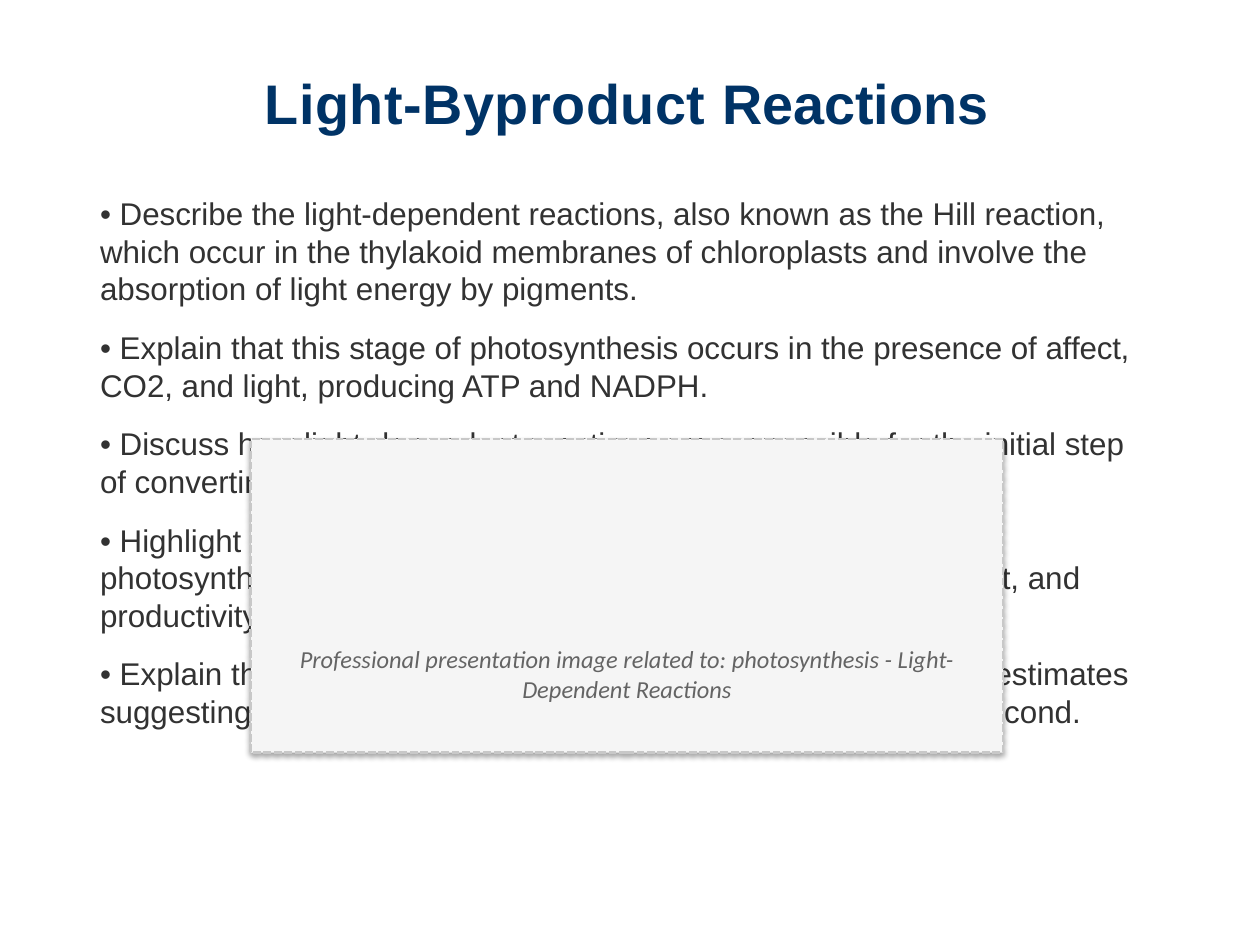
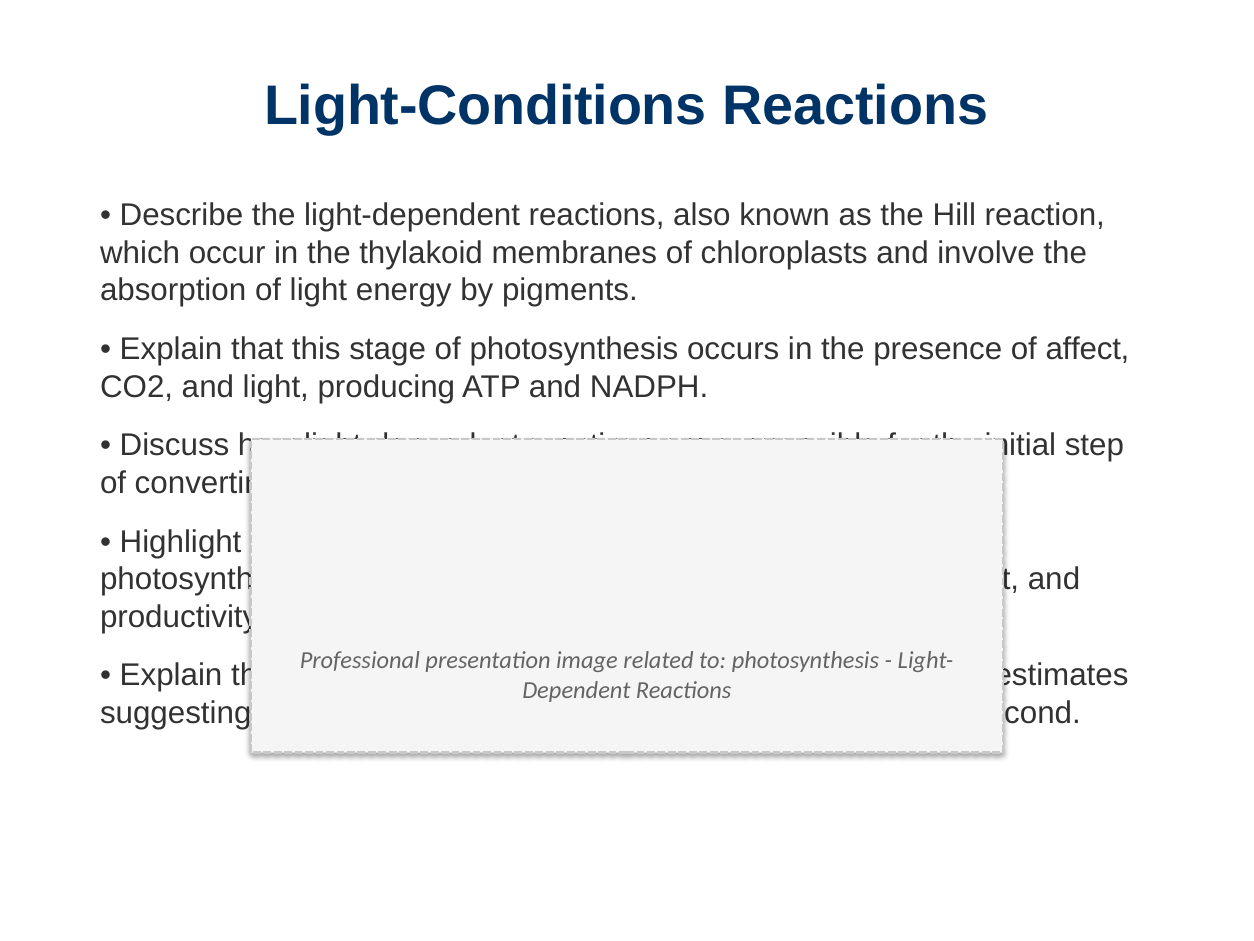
Light-Byproduct: Light-Byproduct -> Light-Conditions (485, 106)
